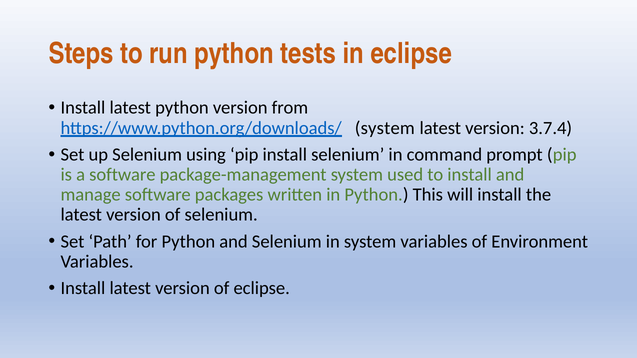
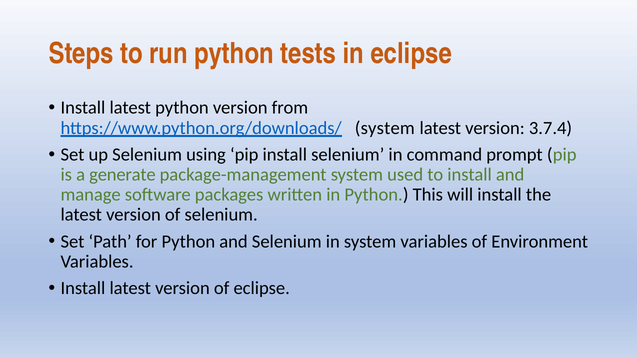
a software: software -> generate (122, 175)
